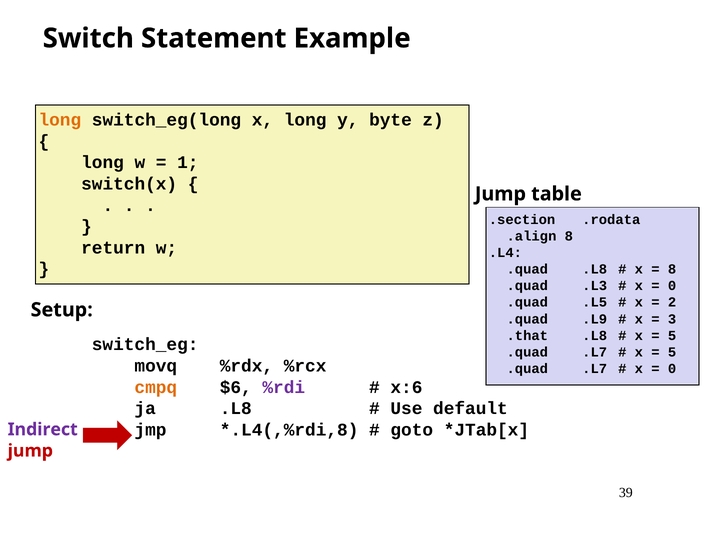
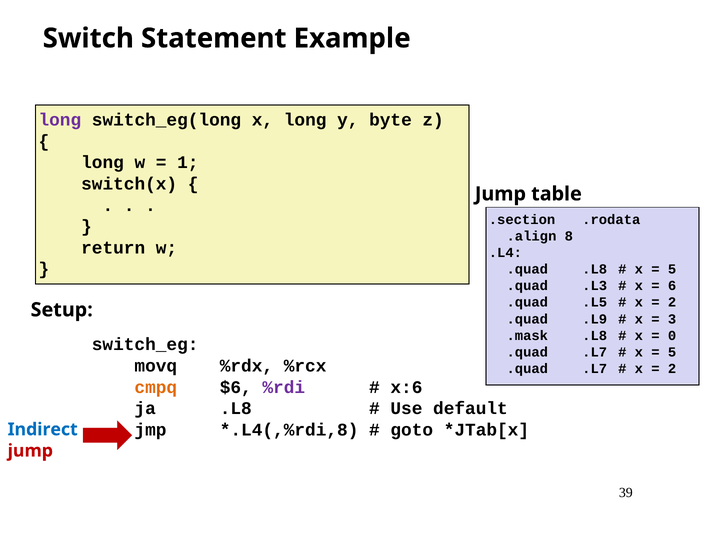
long colour: orange -> purple (60, 120)
8: 8 -> 5 (672, 269)
0: 0 -> 6 (672, 286)
.that: .that -> .mask (527, 336)
5: 5 -> 0 (672, 336)
0: 0 -> 2 (672, 369)
Indirect colour: purple -> blue (43, 430)
